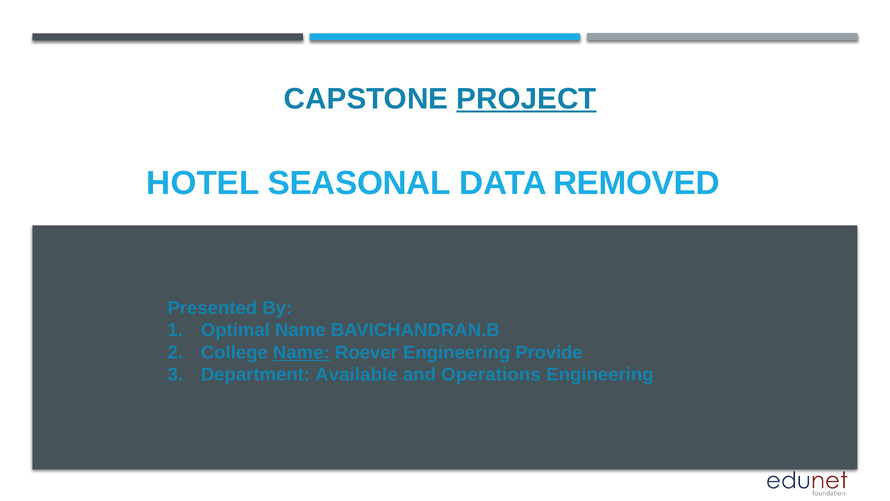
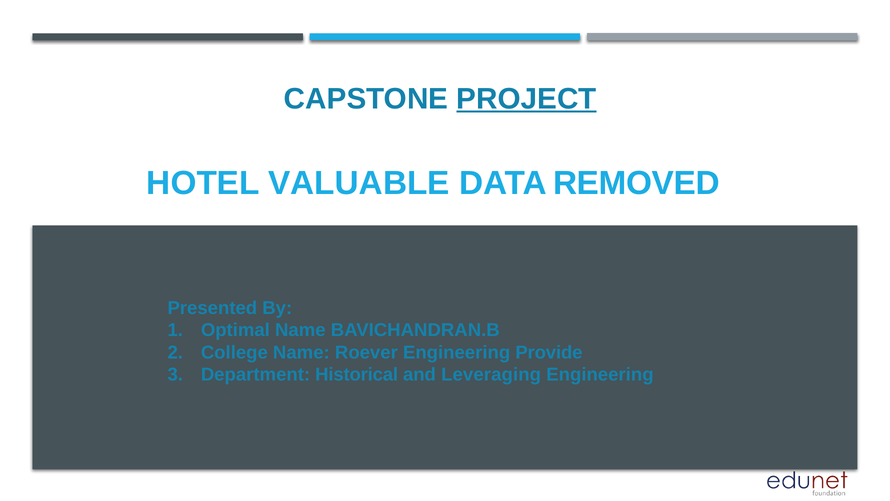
SEASONAL: SEASONAL -> VALUABLE (359, 183)
Name underline: present -> none (301, 352)
Available: Available -> Historical (357, 375)
Operations: Operations -> Leveraging (491, 375)
